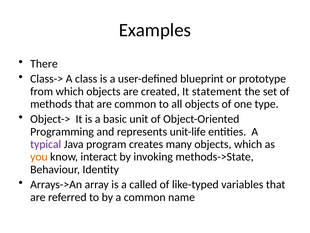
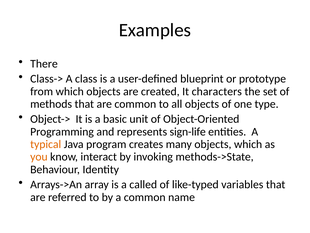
statement: statement -> characters (217, 91)
unit-life: unit-life -> sign-life (188, 131)
typical colour: purple -> orange (46, 144)
